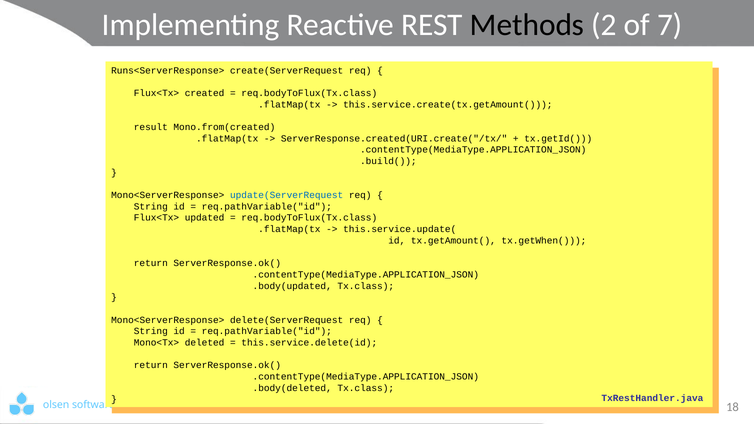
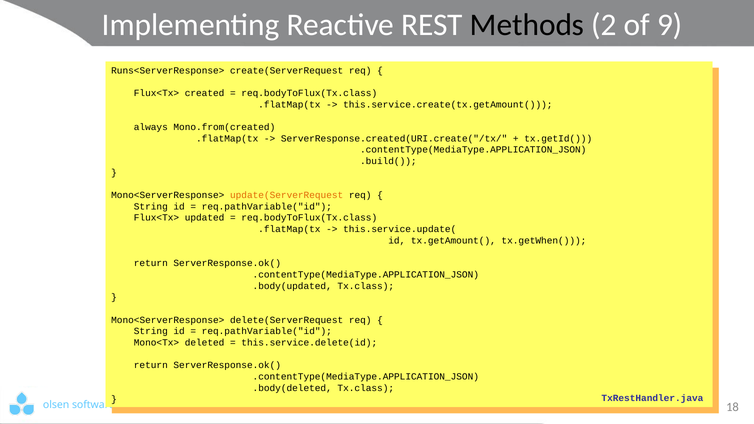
7: 7 -> 9 (670, 25)
result: result -> always (151, 127)
update(ServerRequest colour: blue -> orange (287, 195)
